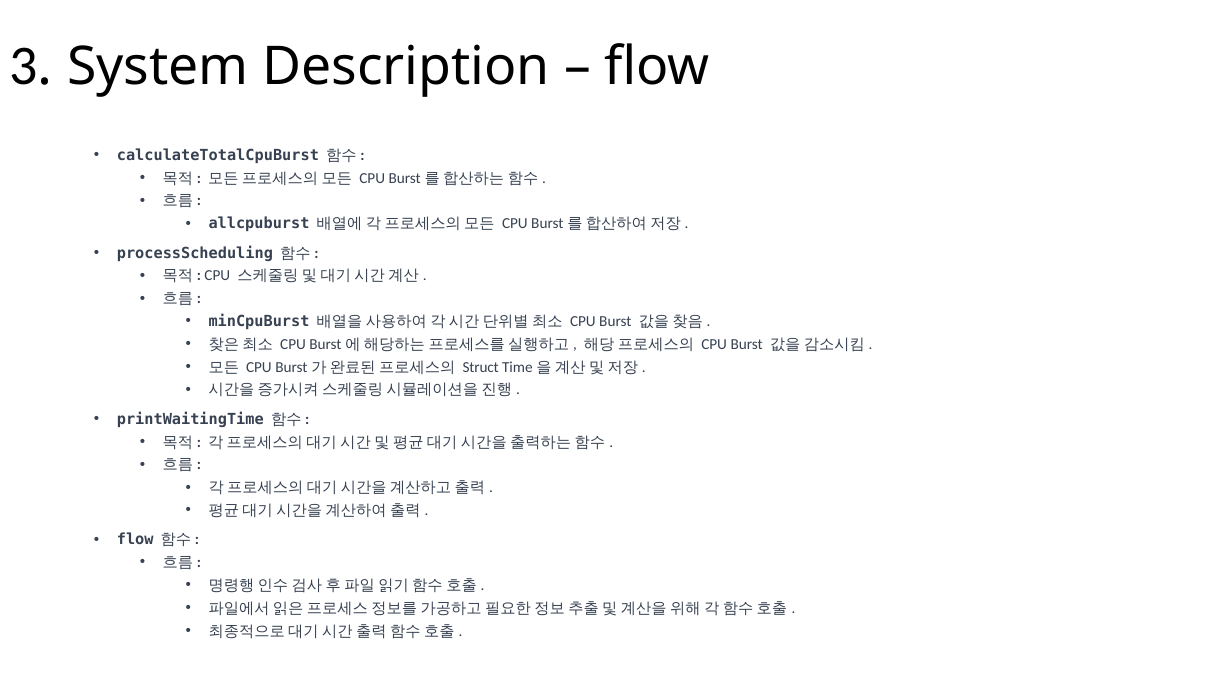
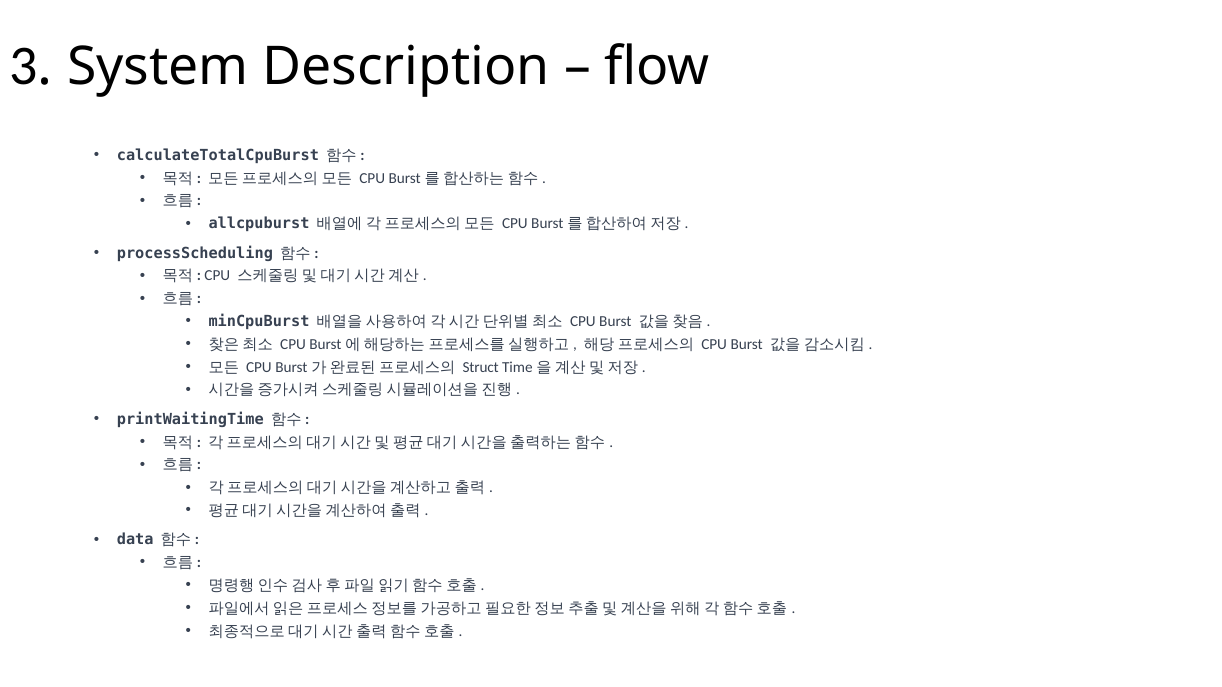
flow: flow -> data (135, 540)
